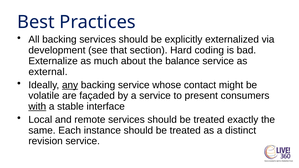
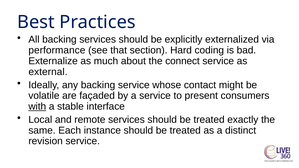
development: development -> performance (57, 50)
balance: balance -> connect (182, 61)
any underline: present -> none (70, 85)
